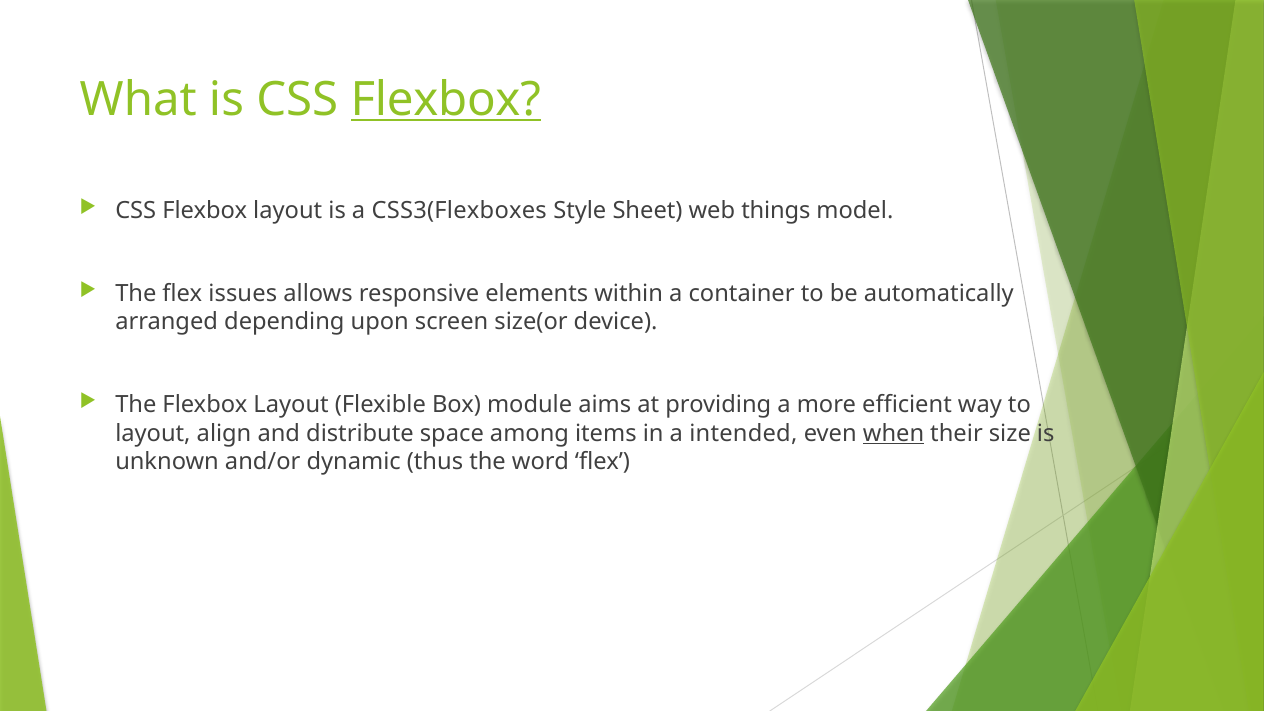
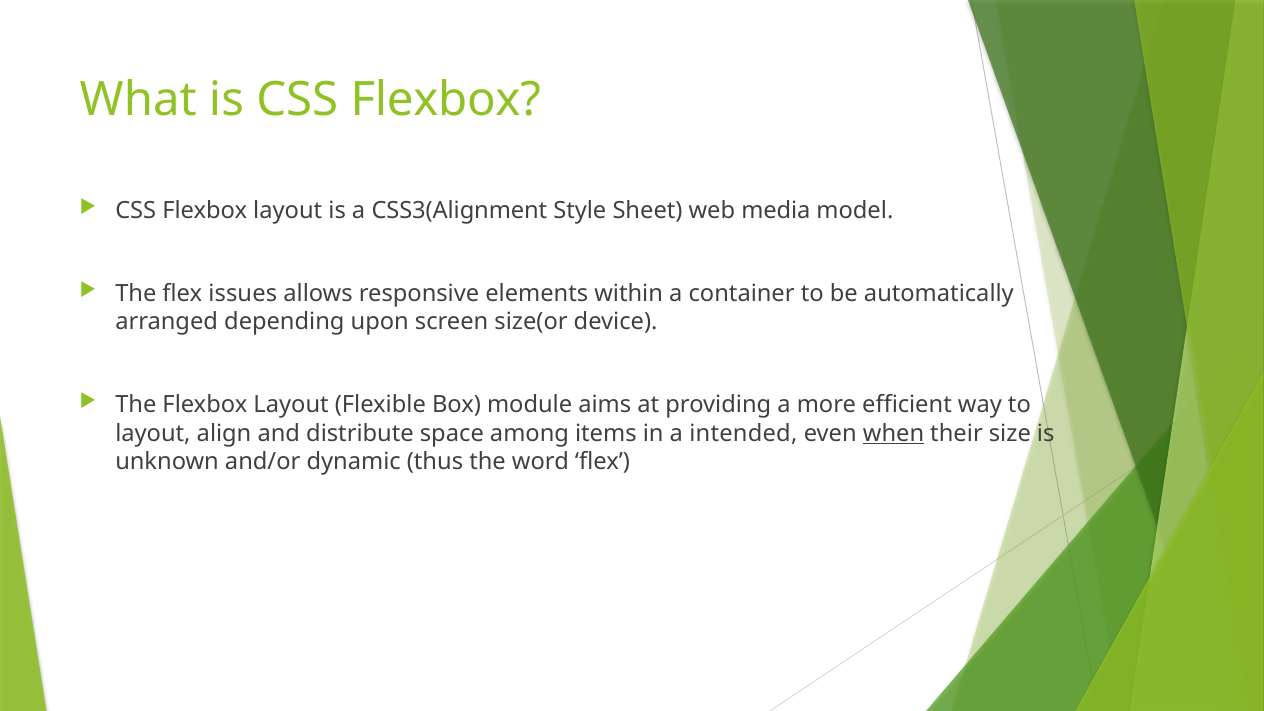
Flexbox underline: present -> none (446, 100)
CSS3(Flexboxes: CSS3(Flexboxes -> CSS3(Alignment (459, 210)
things: things -> media (776, 210)
